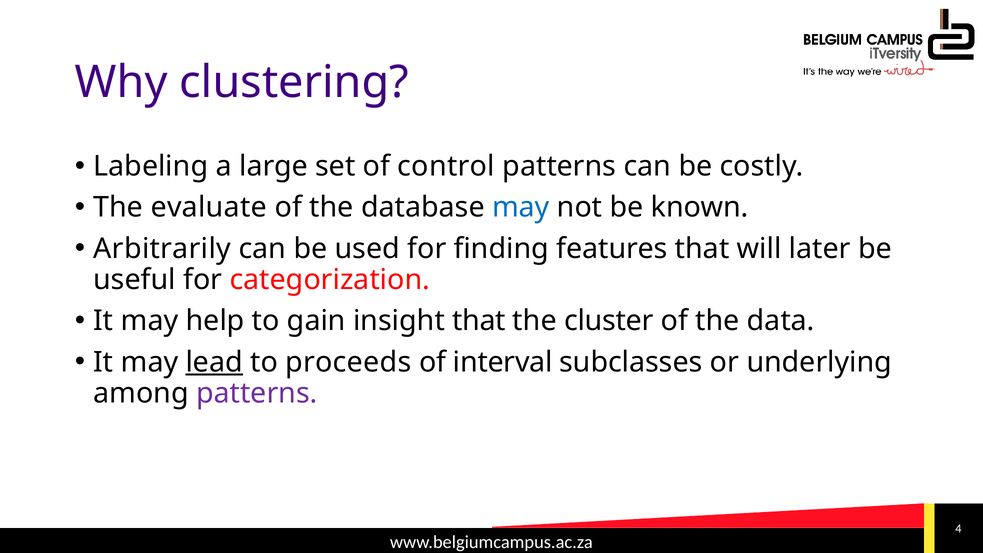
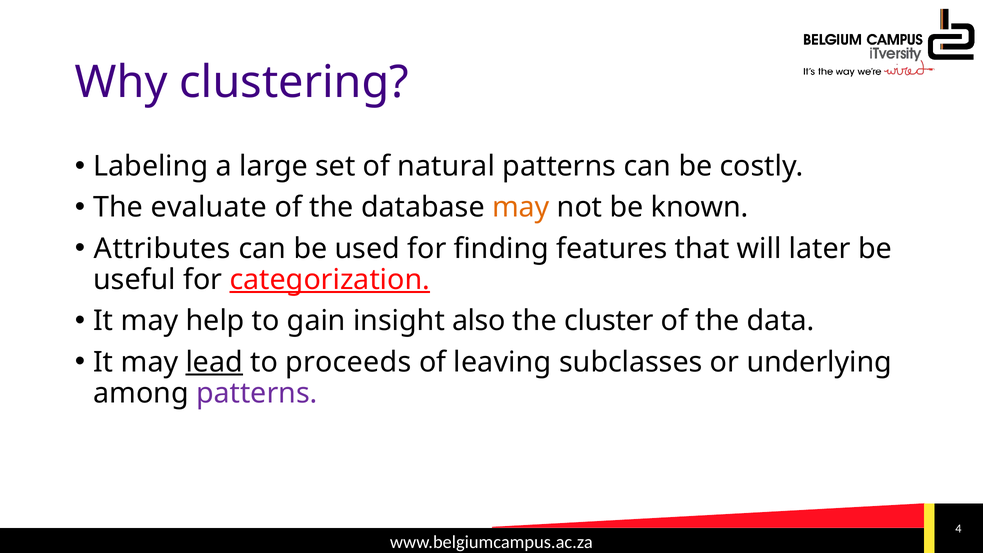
control: control -> natural (446, 166)
may colour: blue -> orange (521, 207)
Arbitrarily: Arbitrarily -> Attributes (162, 249)
categorization underline: none -> present (330, 280)
insight that: that -> also (479, 321)
interval: interval -> leaving (503, 362)
